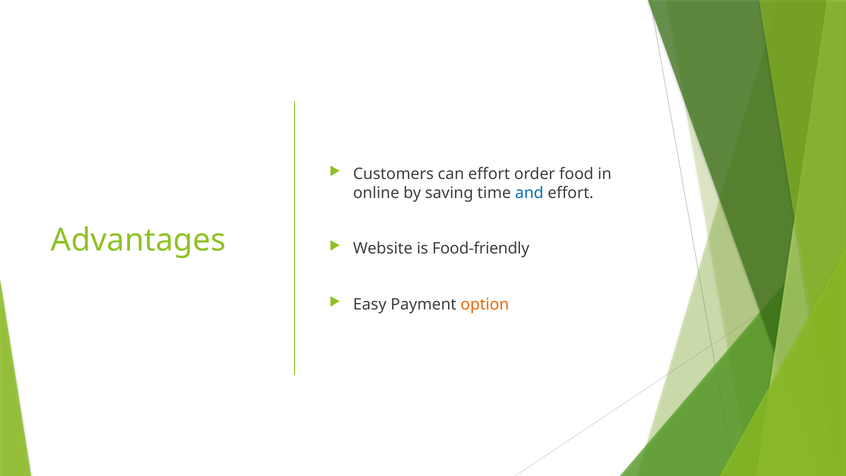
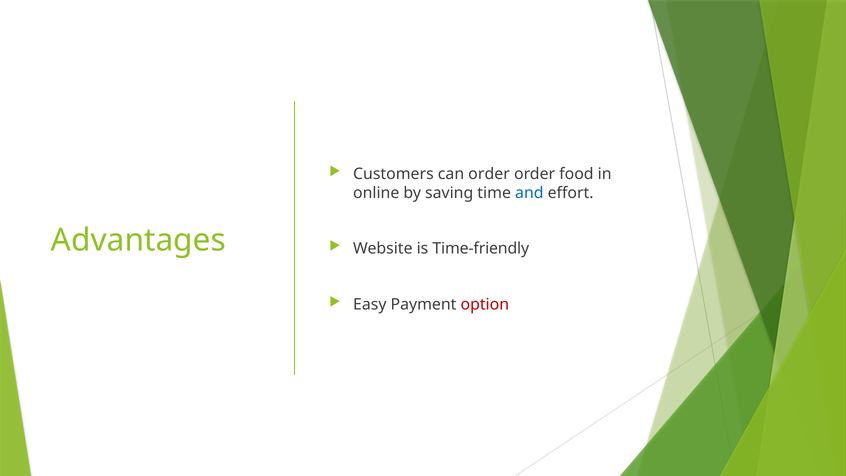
can effort: effort -> order (489, 174)
Food-friendly: Food-friendly -> Time-friendly (481, 249)
option colour: orange -> red (485, 304)
